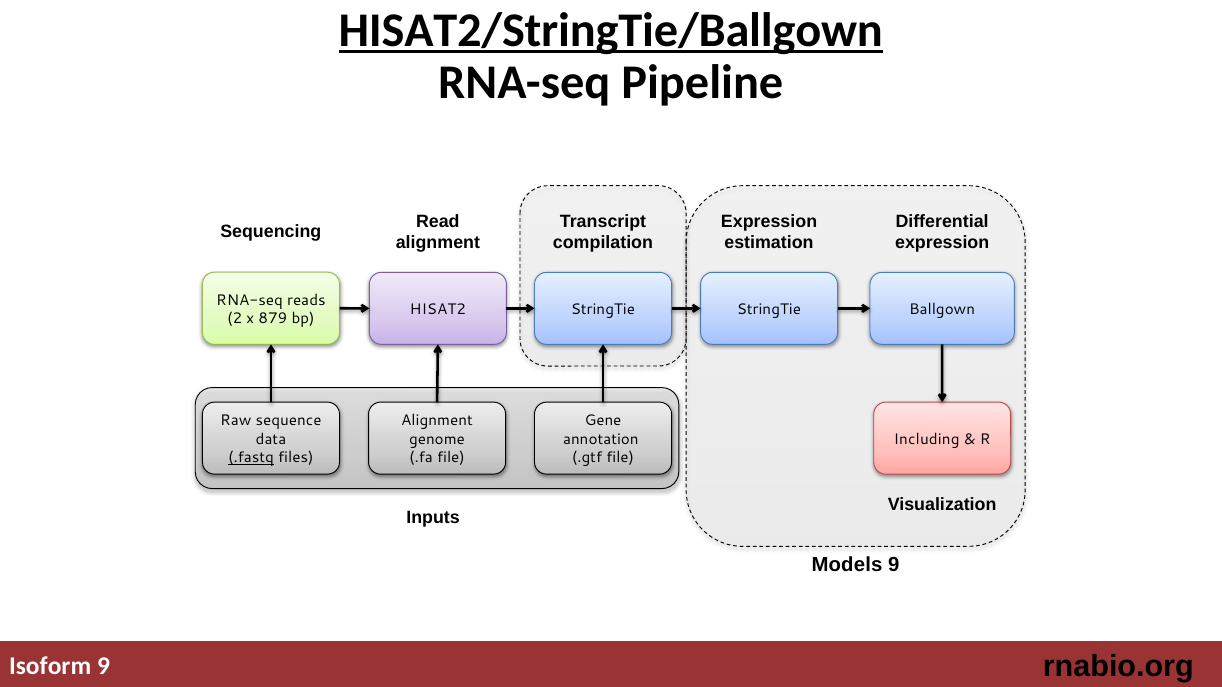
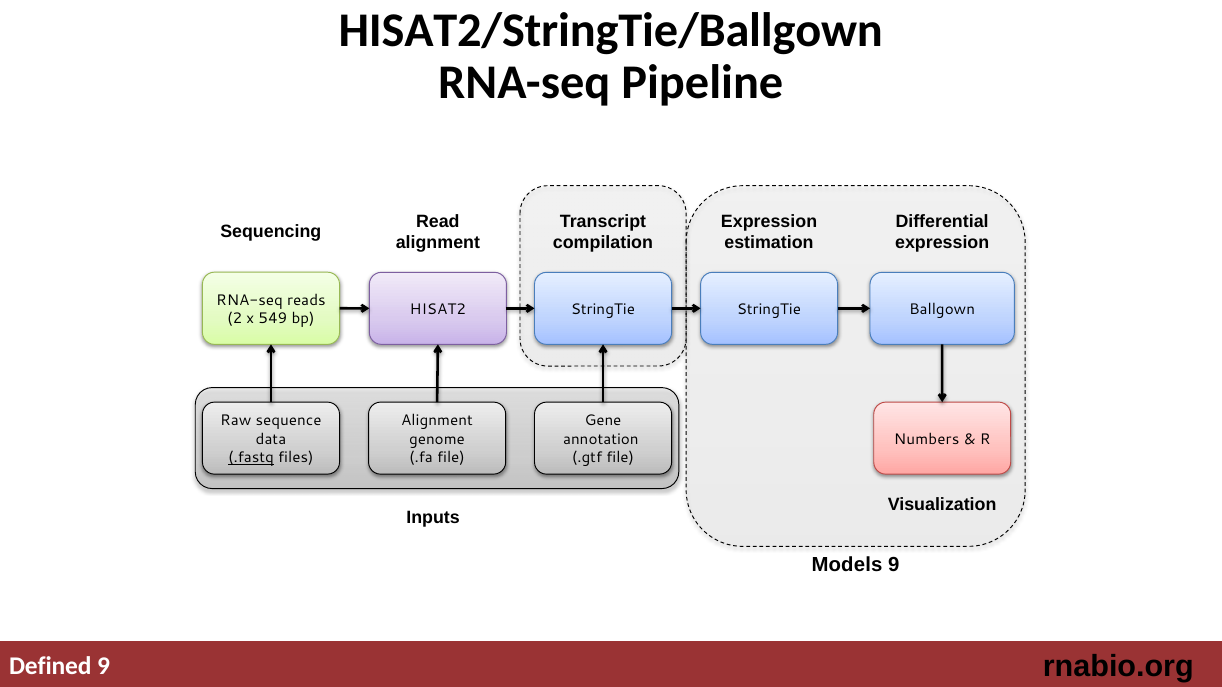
HISAT2/StringTie/Ballgown underline: present -> none (611, 31)
879: 879 -> 549 (273, 319)
Including: Including -> Numbers (927, 439)
Isoform: Isoform -> Defined (50, 666)
